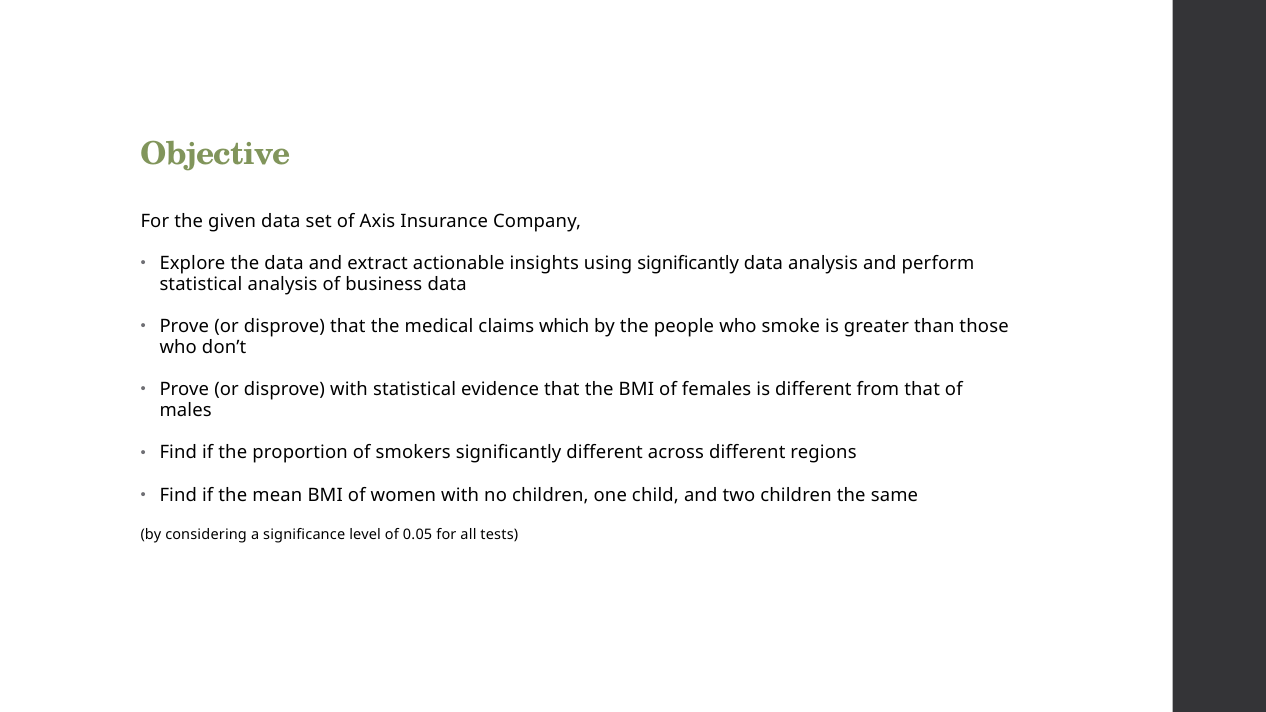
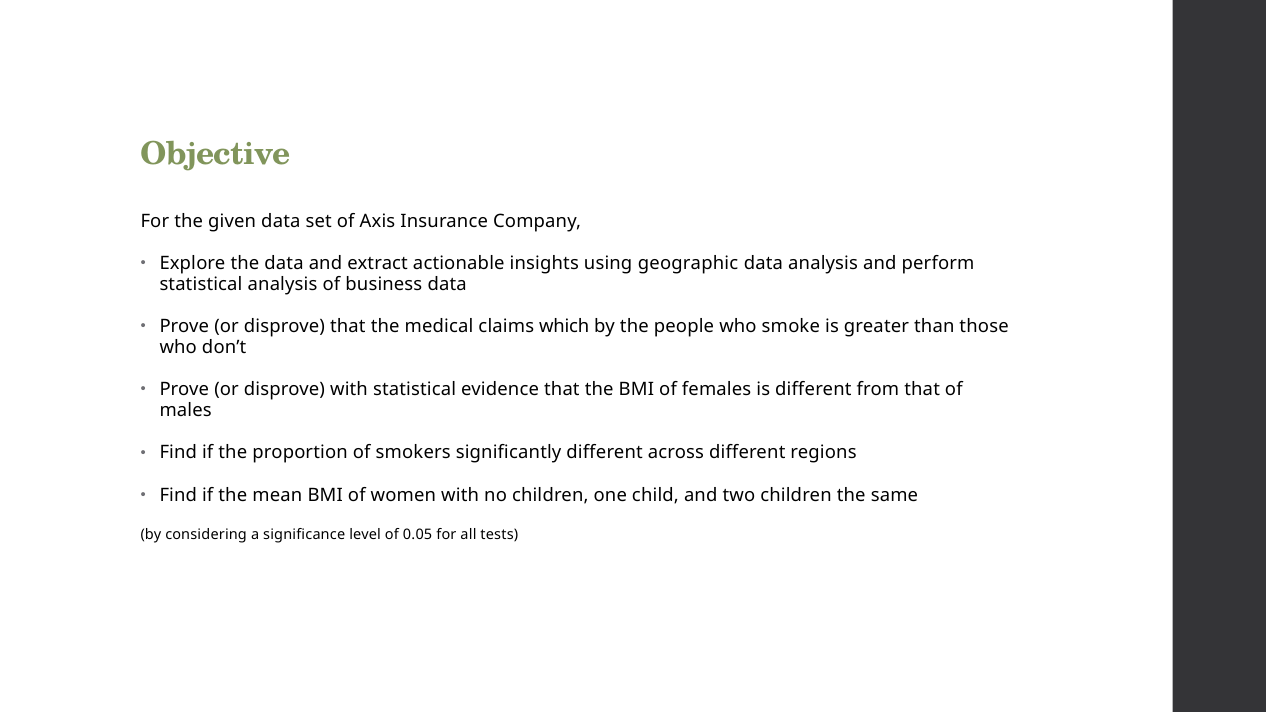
using significantly: significantly -> geographic (688, 263)
